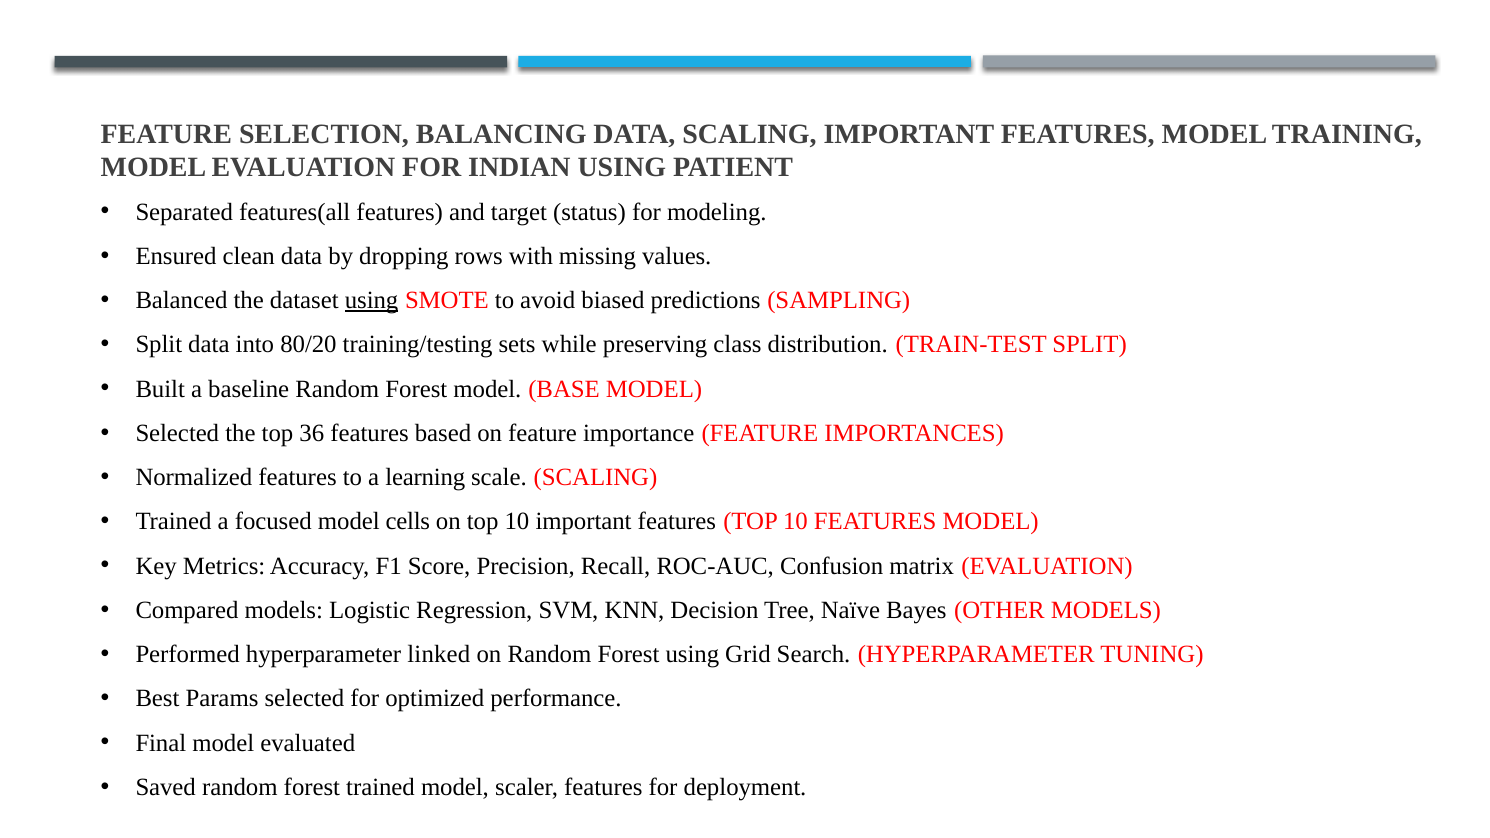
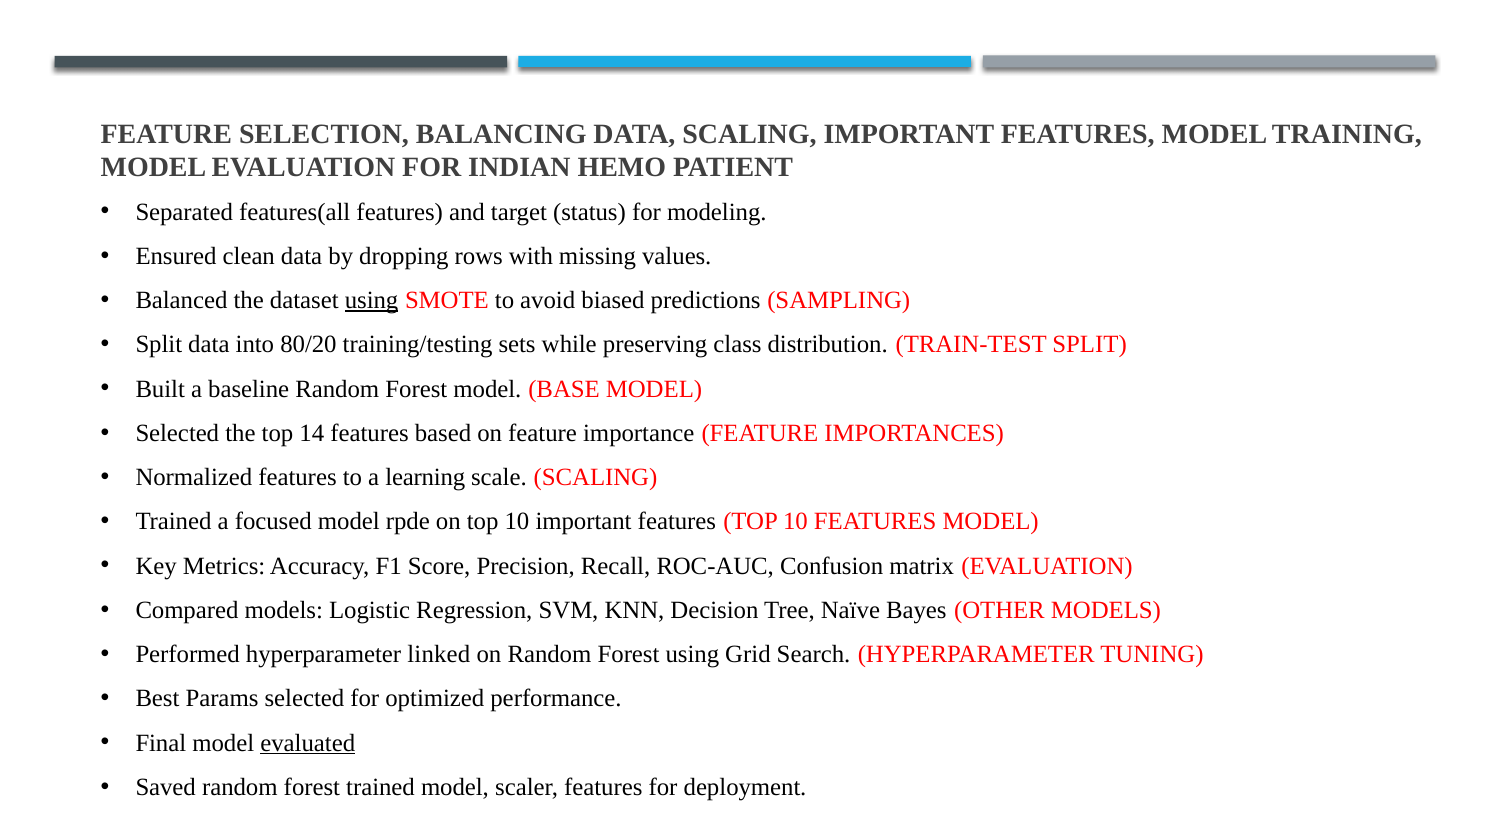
INDIAN USING: USING -> HEMO (622, 168)
36: 36 -> 14 (312, 433)
cells: cells -> rpde (408, 522)
evaluated underline: none -> present (308, 743)
